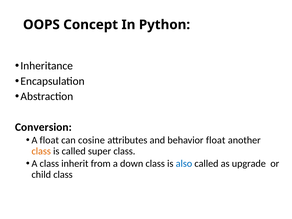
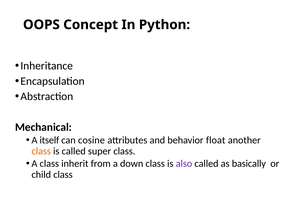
Conversion: Conversion -> Mechanical (43, 127)
A float: float -> itself (49, 140)
also colour: blue -> purple (184, 164)
upgrade: upgrade -> basically (249, 164)
